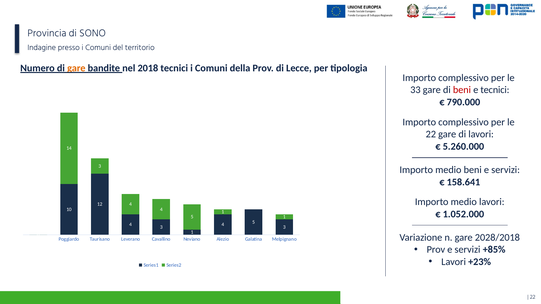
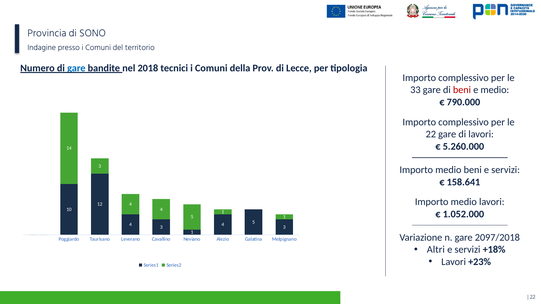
gare colour: orange -> blue (76, 68)
e tecnici: tecnici -> medio (495, 90)
2028/2018: 2028/2018 -> 2097/2018 (497, 238)
Prov: Prov -> Altri (436, 250)
+85%: +85% -> +18% (494, 250)
